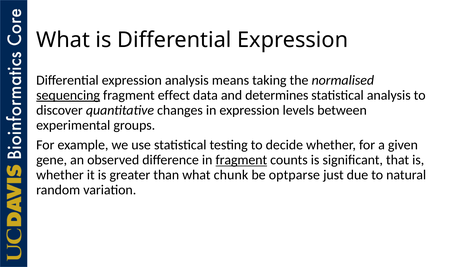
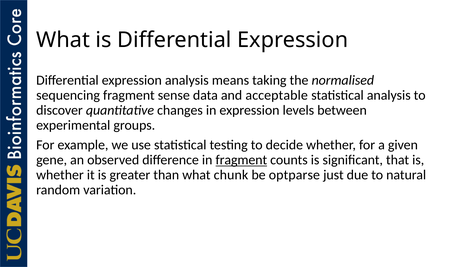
sequencing underline: present -> none (68, 95)
effect: effect -> sense (174, 95)
determines: determines -> acceptable (277, 95)
